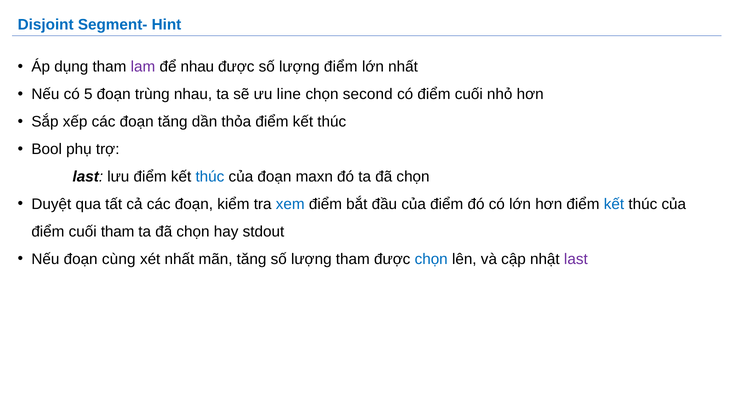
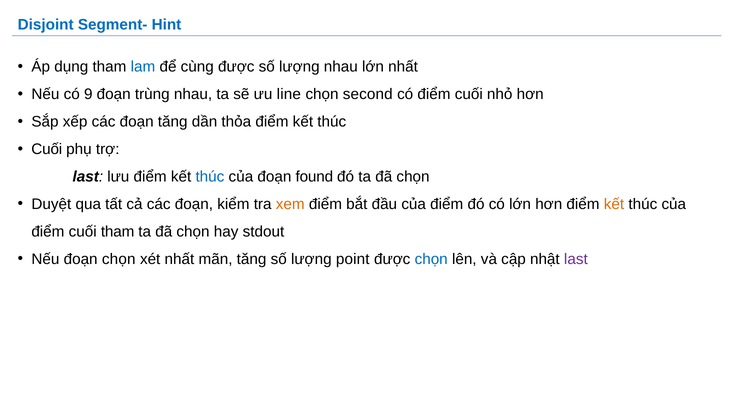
lam colour: purple -> blue (143, 67)
để nhau: nhau -> cùng (197, 67)
lượng điểm: điểm -> nhau (341, 67)
5: 5 -> 9 (88, 94)
Bool: Bool -> Cuối (47, 149)
maxn: maxn -> found (314, 177)
xem colour: blue -> orange (290, 204)
kết colour: blue -> orange (614, 204)
đoạn cùng: cùng -> chọn (119, 259)
lượng tham: tham -> point (353, 259)
